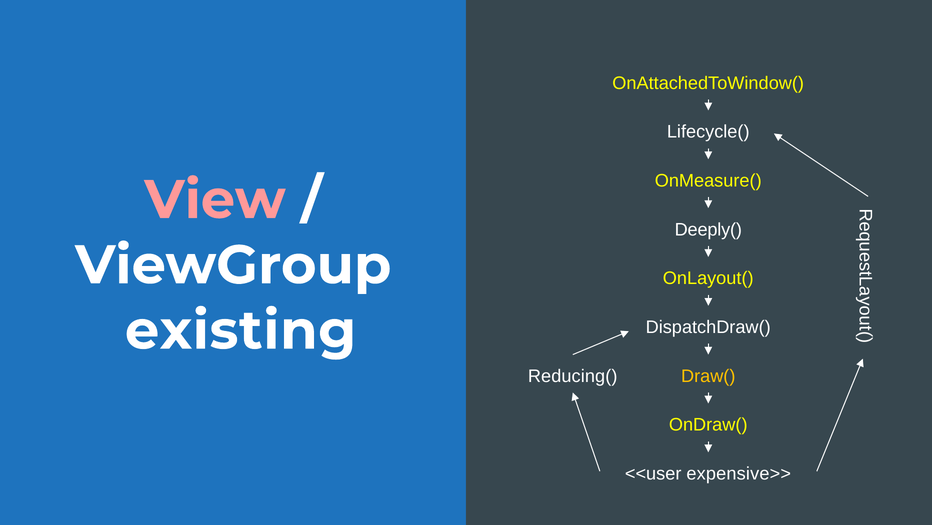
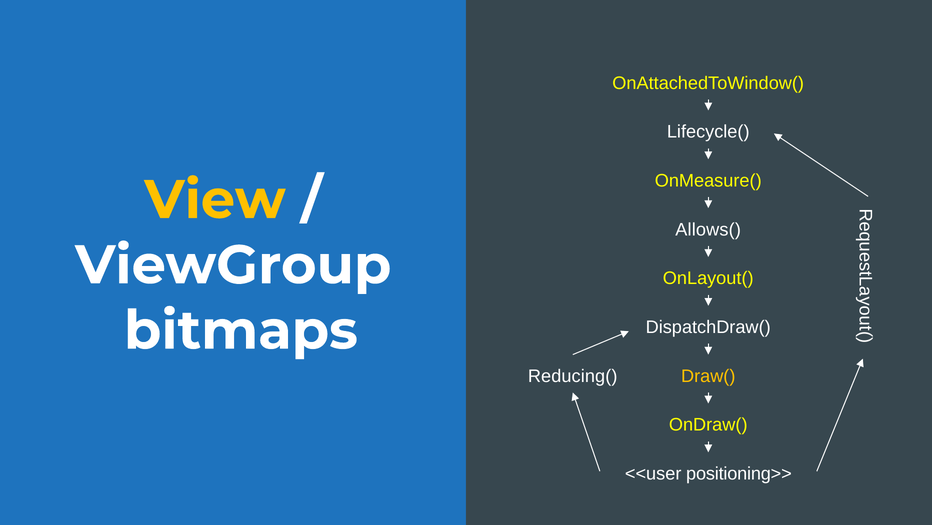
View colour: pink -> yellow (215, 200)
Deeply(: Deeply( -> Allows( (708, 229)
existing: existing -> bitmaps (241, 330)
expensive>>: expensive>> -> positioning>> (739, 473)
